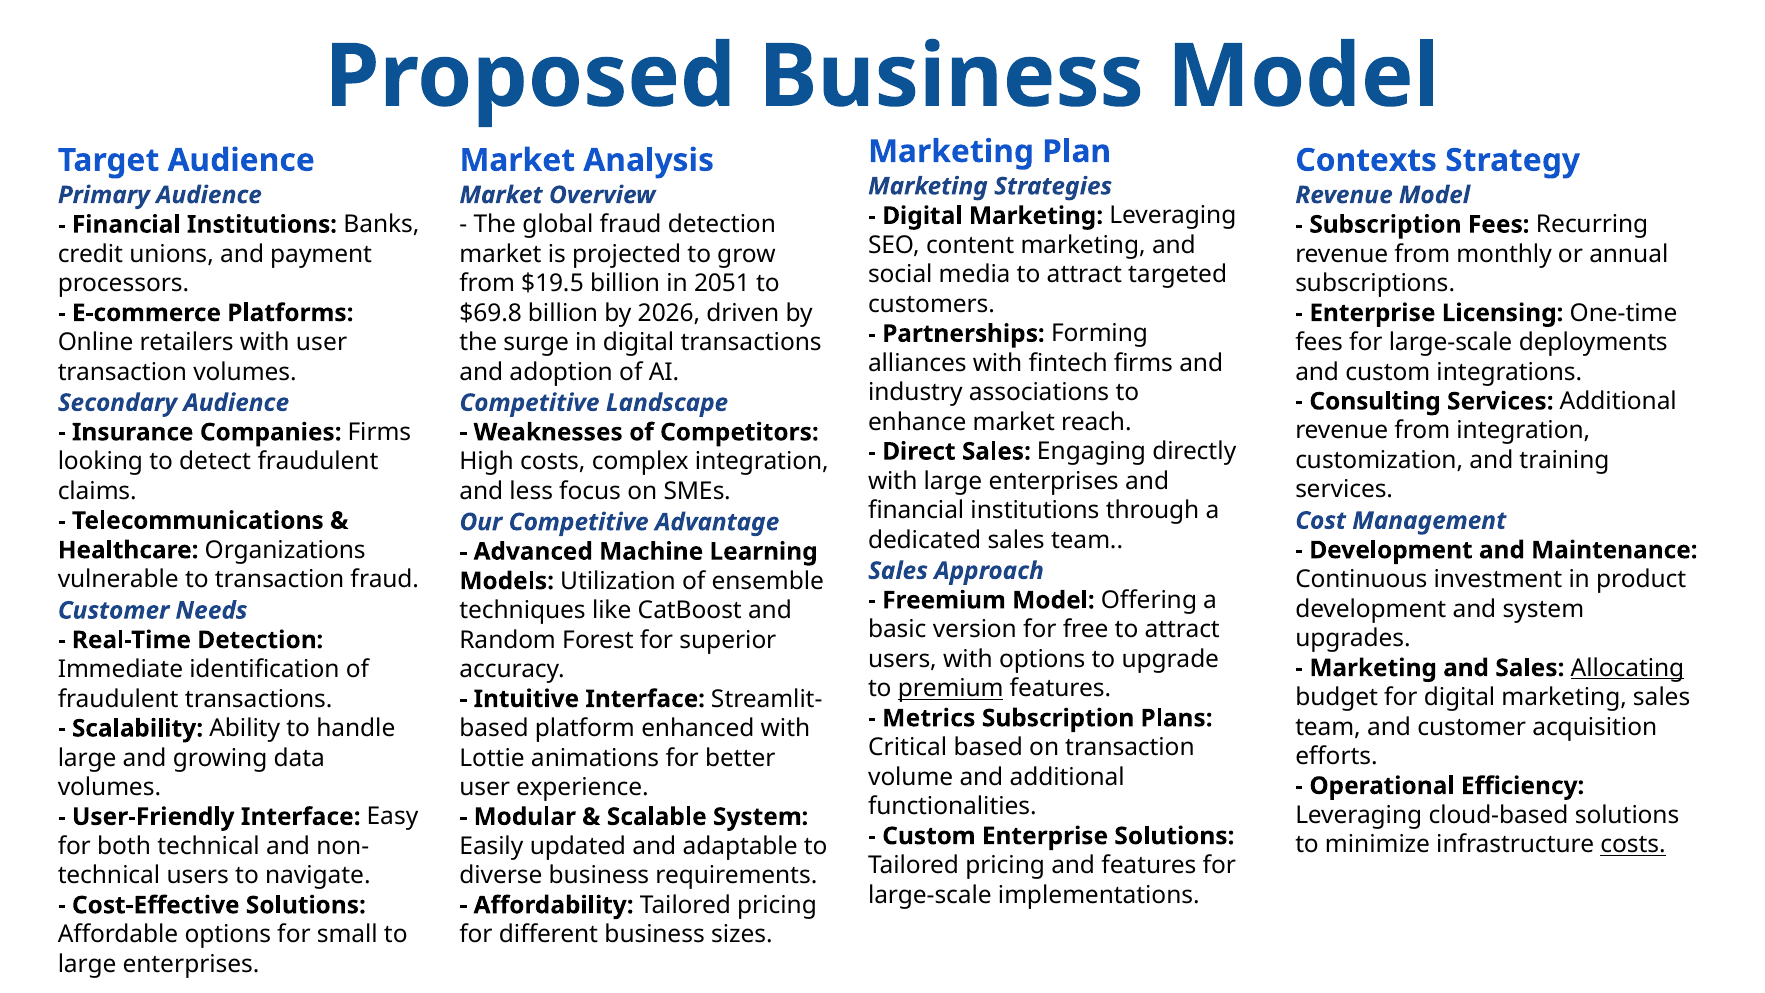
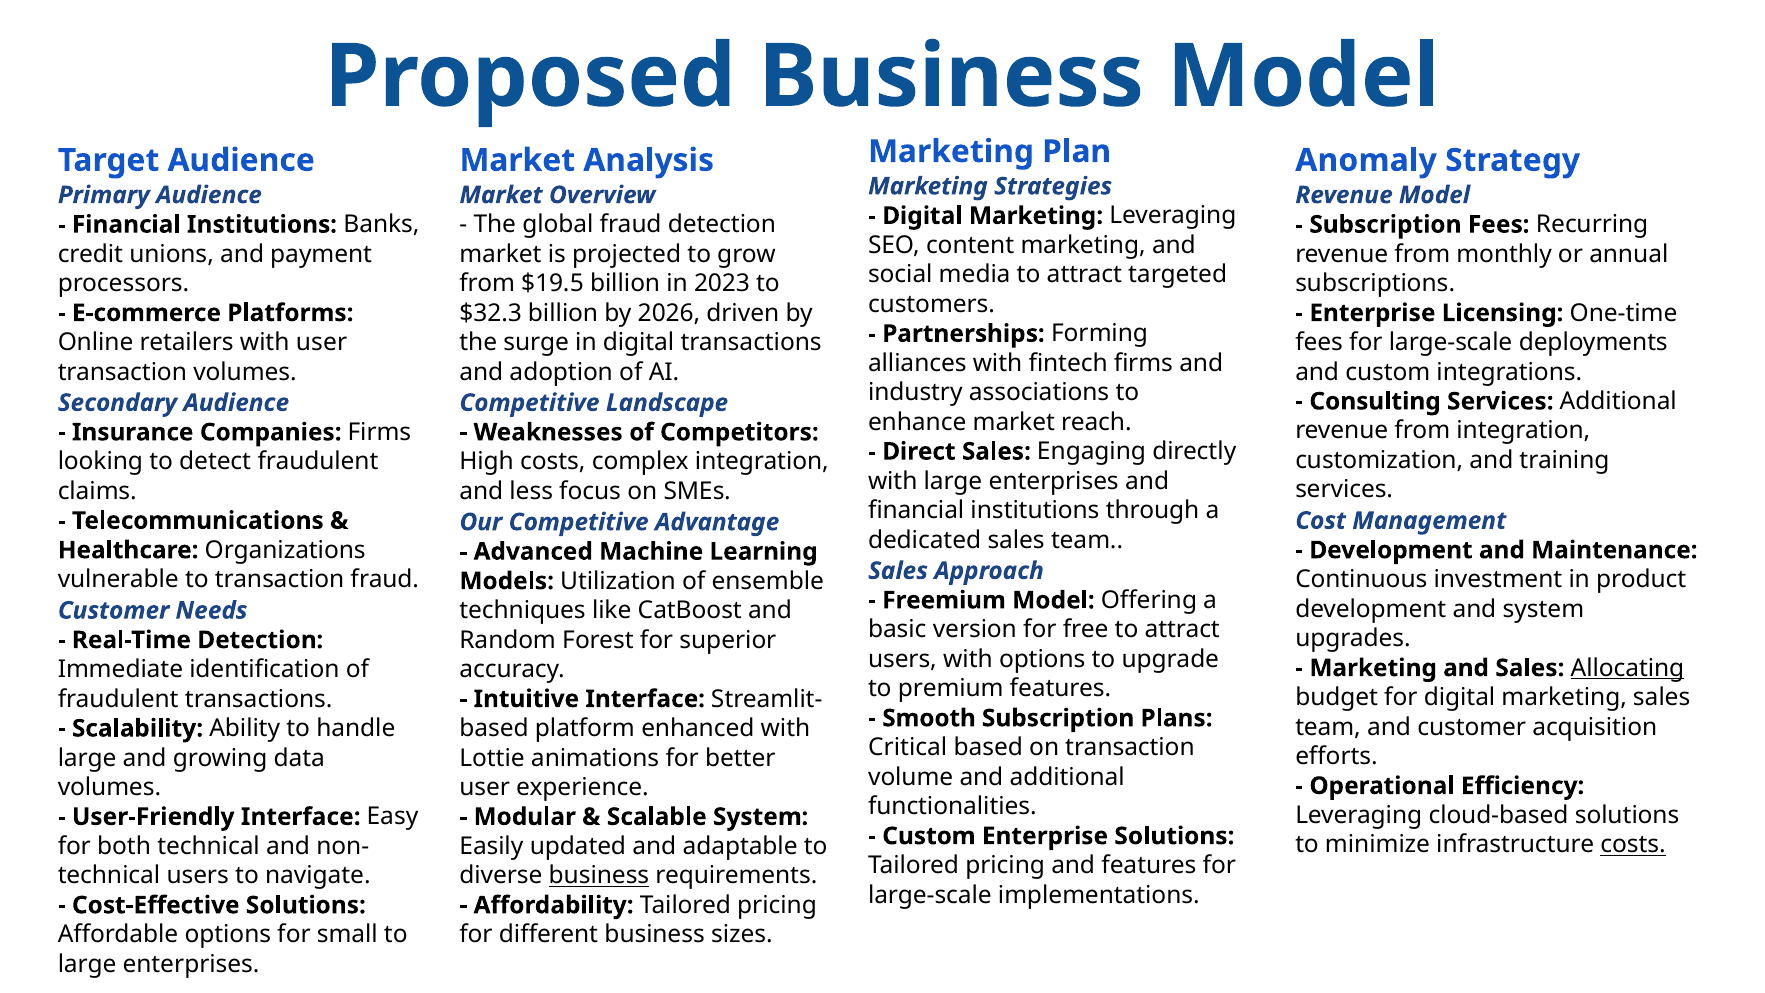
Contexts: Contexts -> Anomaly (1366, 160)
2051: 2051 -> 2023 (722, 283)
$69.8: $69.8 -> $32.3 (491, 313)
premium underline: present -> none (951, 689)
Metrics: Metrics -> Smooth (929, 718)
business underline: none -> present (599, 876)
